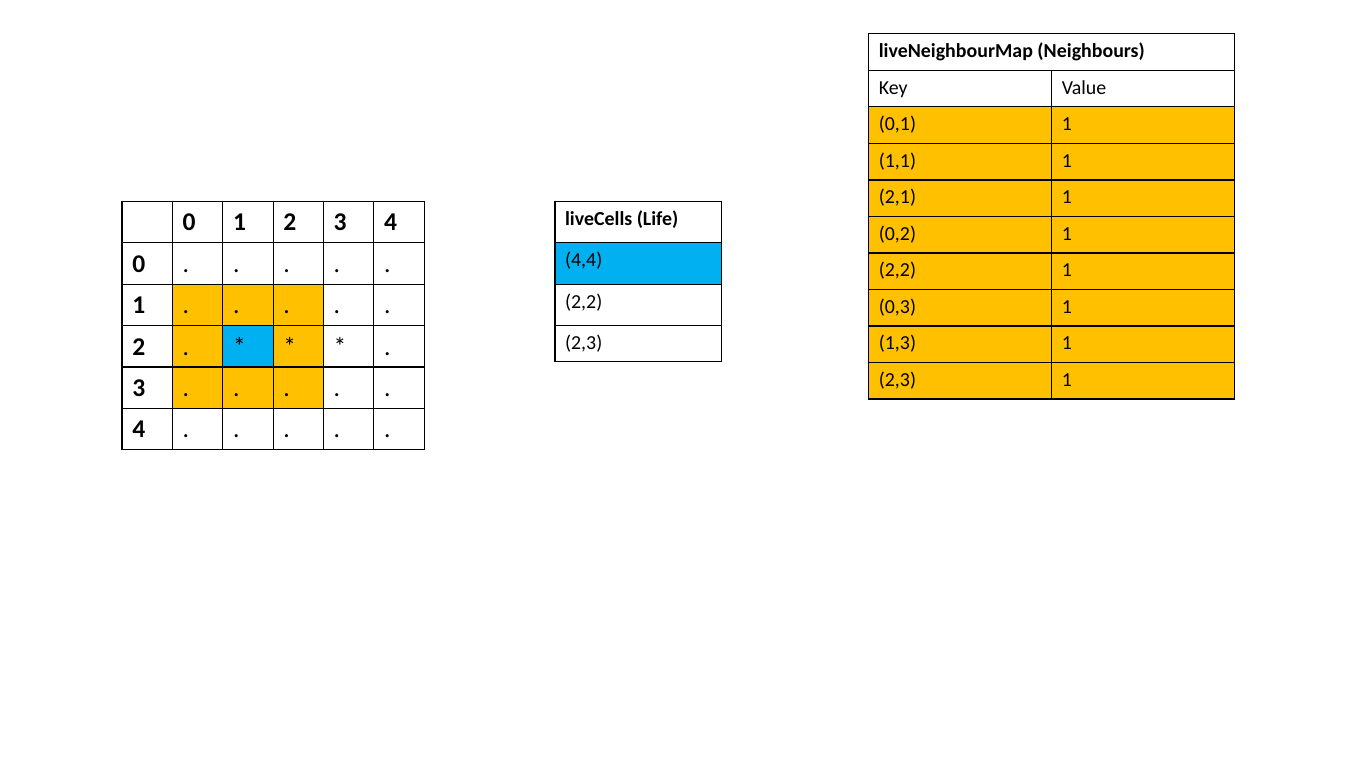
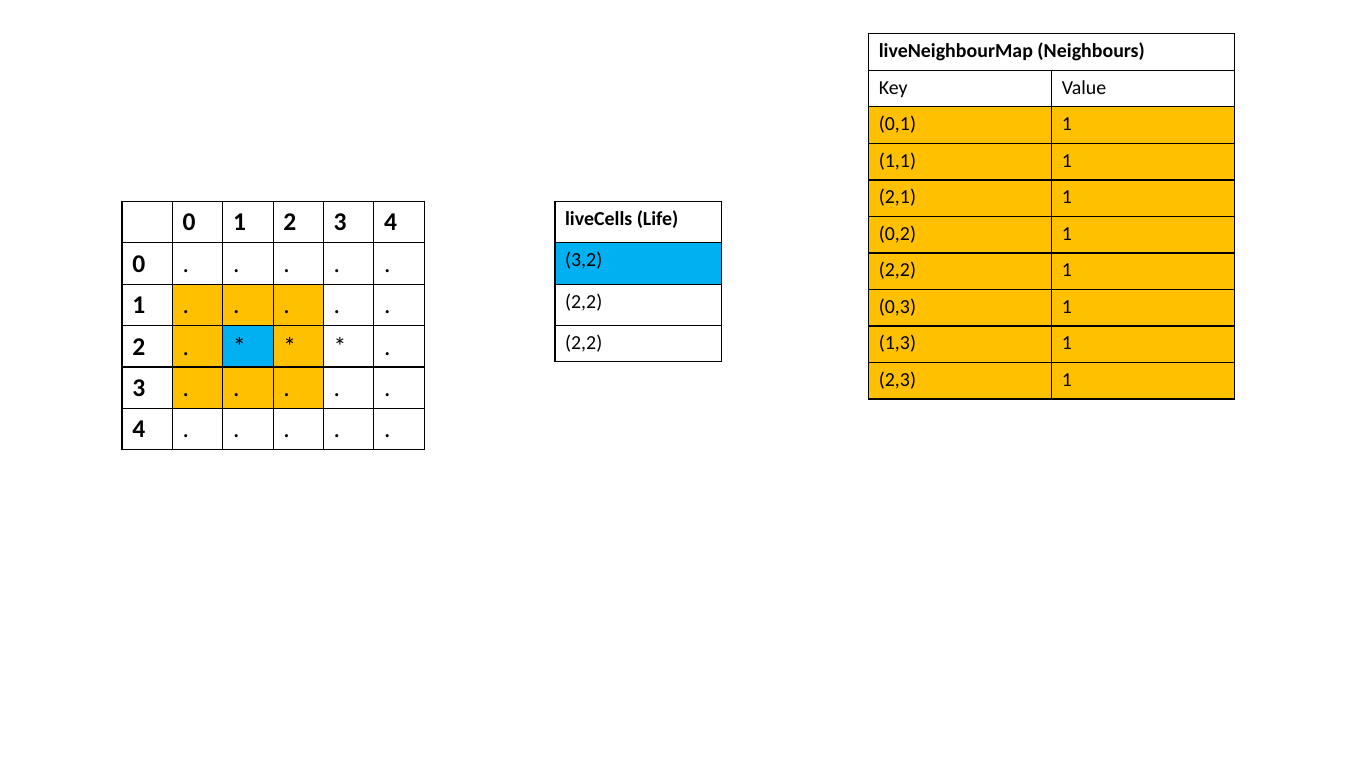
4,4: 4,4 -> 3,2 (584, 260)
2,3: 2,3 -> 2,2 (584, 343)
